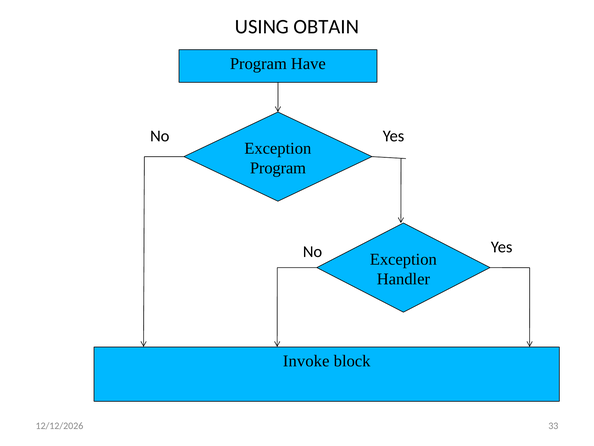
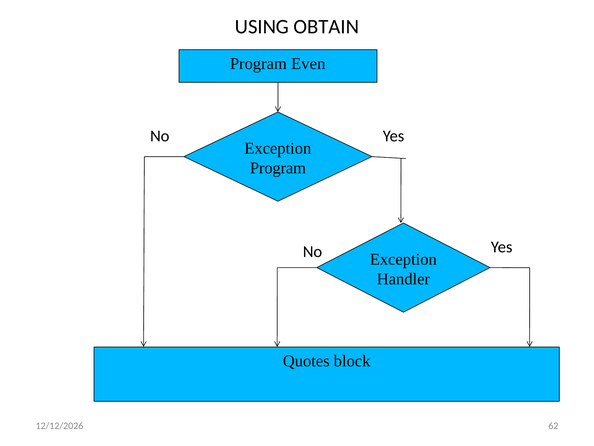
Have: Have -> Even (308, 64)
Invoke: Invoke -> Quotes (306, 361)
33: 33 -> 62 (553, 425)
